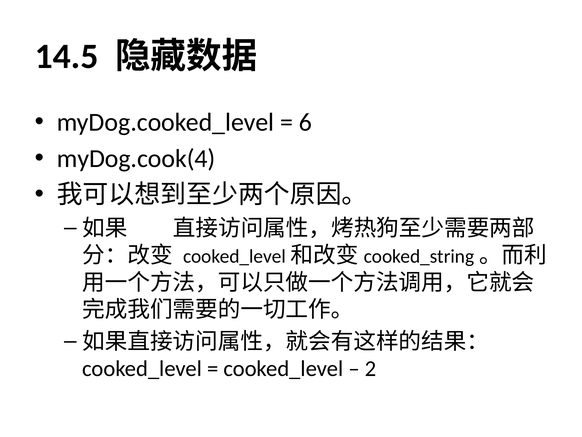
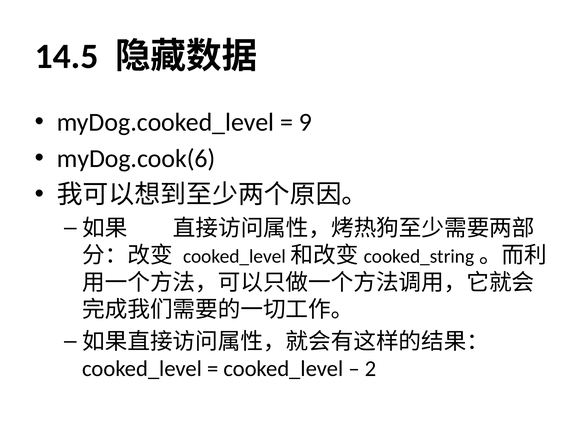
6: 6 -> 9 (305, 122)
myDog.cook(4: myDog.cook(4 -> myDog.cook(6 (136, 158)
